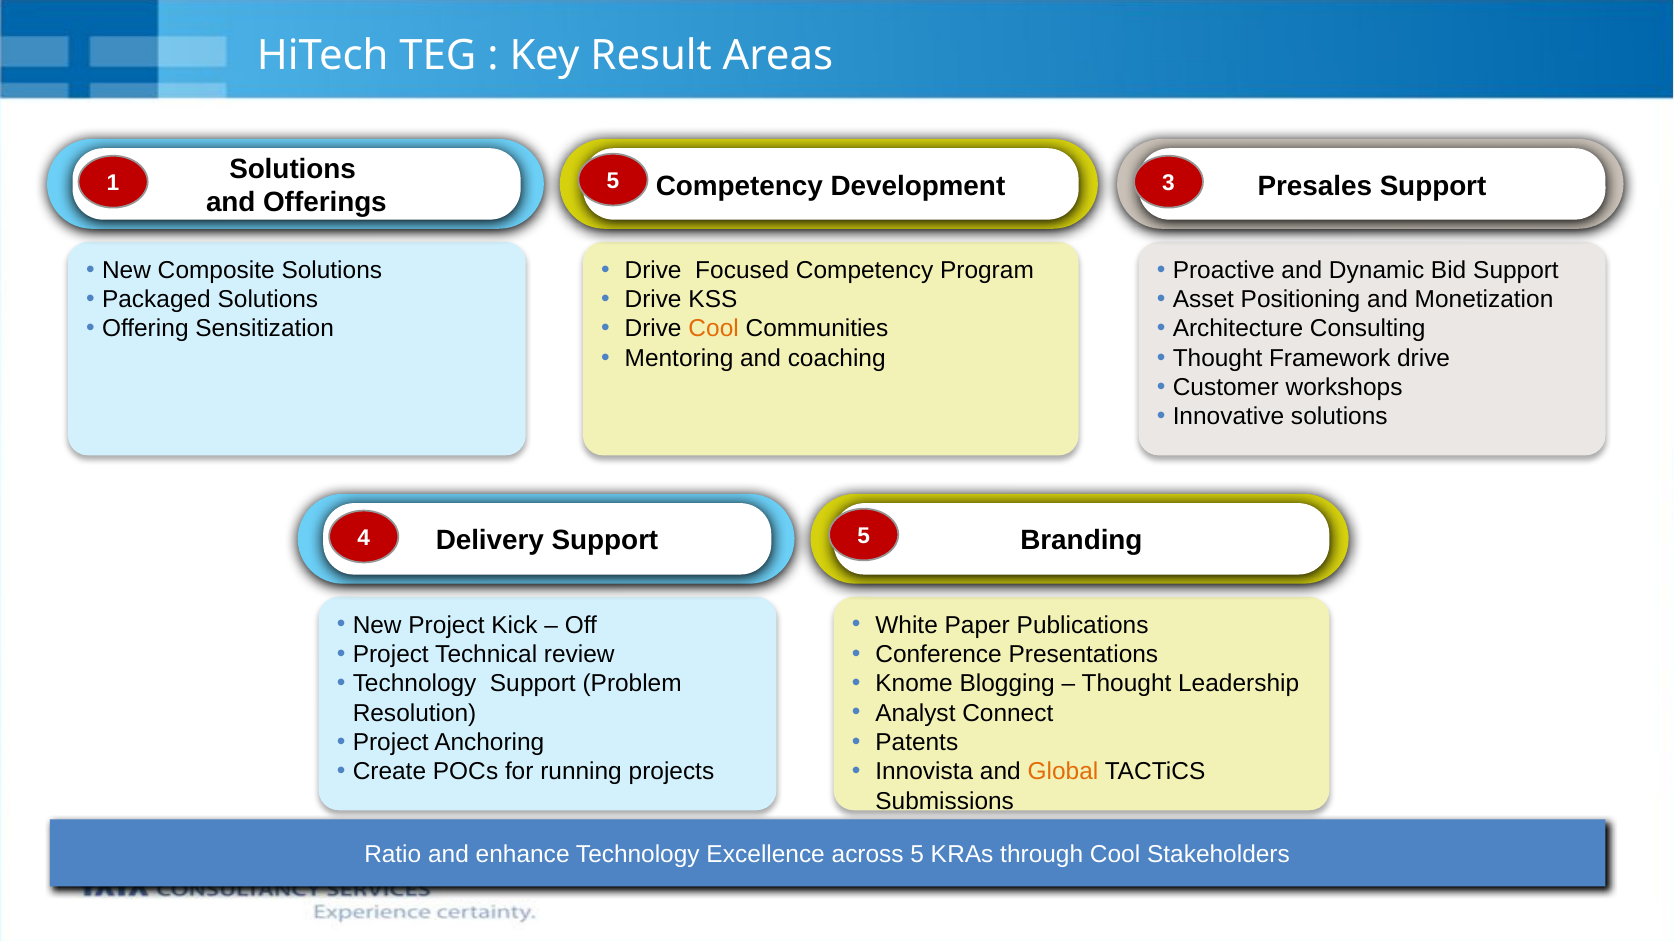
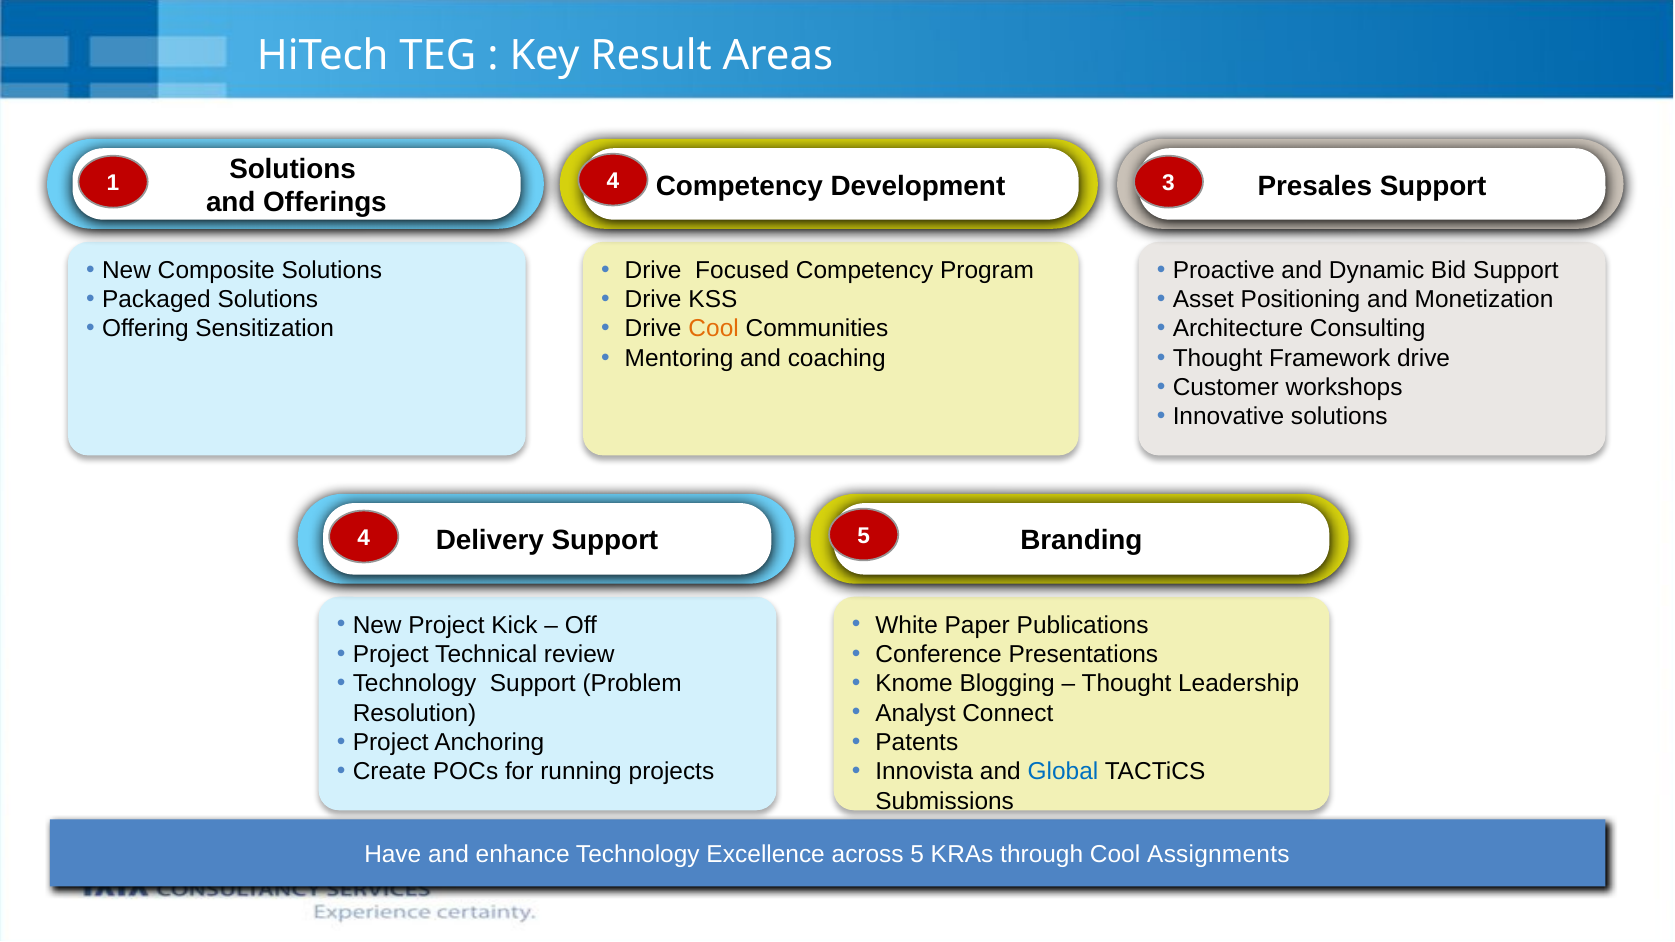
1 5: 5 -> 4 (613, 181)
Global colour: orange -> blue (1063, 772)
Ratio: Ratio -> Have (393, 855)
Stakeholders: Stakeholders -> Assignments (1218, 855)
